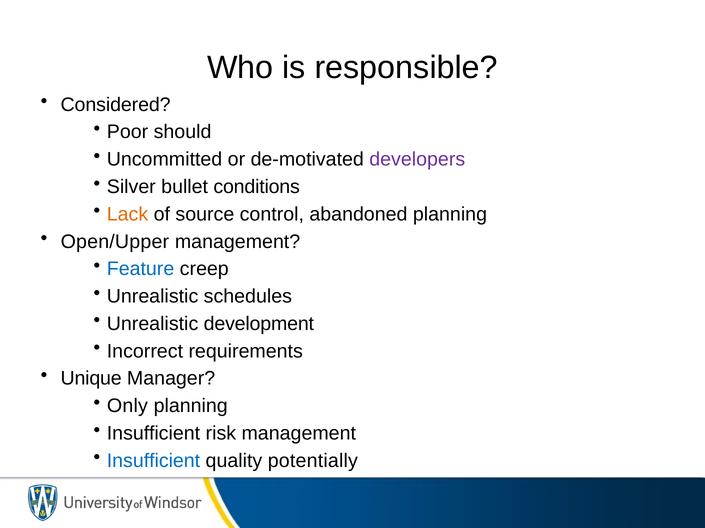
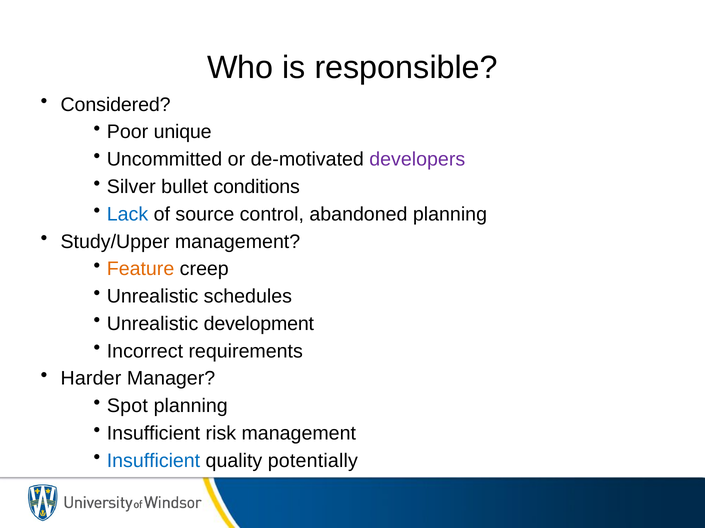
should: should -> unique (183, 132)
Lack colour: orange -> blue (128, 214)
Open/Upper: Open/Upper -> Study/Upper (115, 242)
Feature colour: blue -> orange (141, 269)
Unique: Unique -> Harder (91, 379)
Only: Only -> Spot (127, 406)
